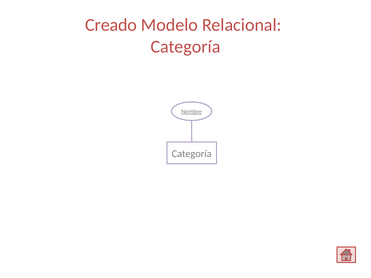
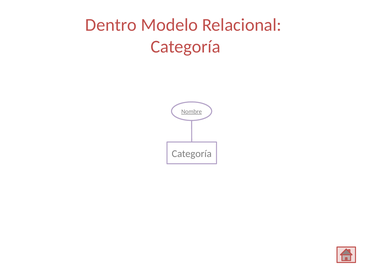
Creado: Creado -> Dentro (111, 25)
